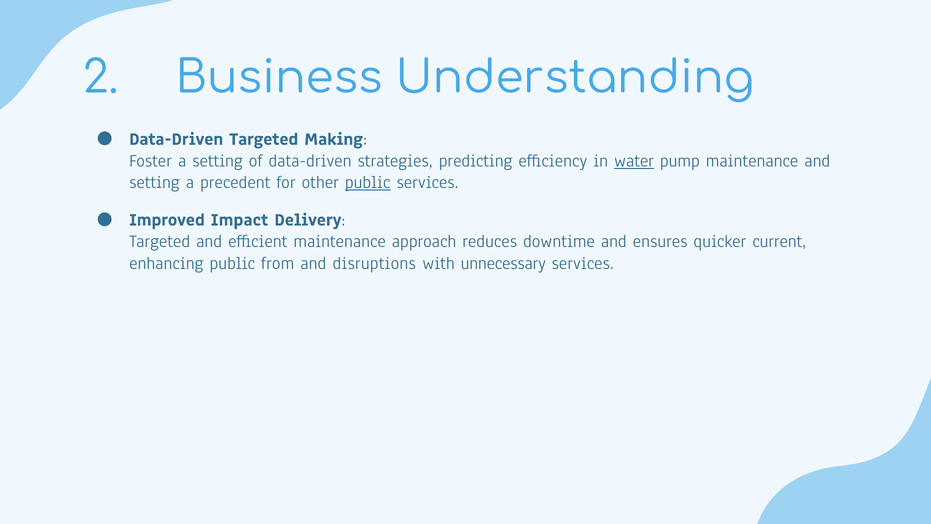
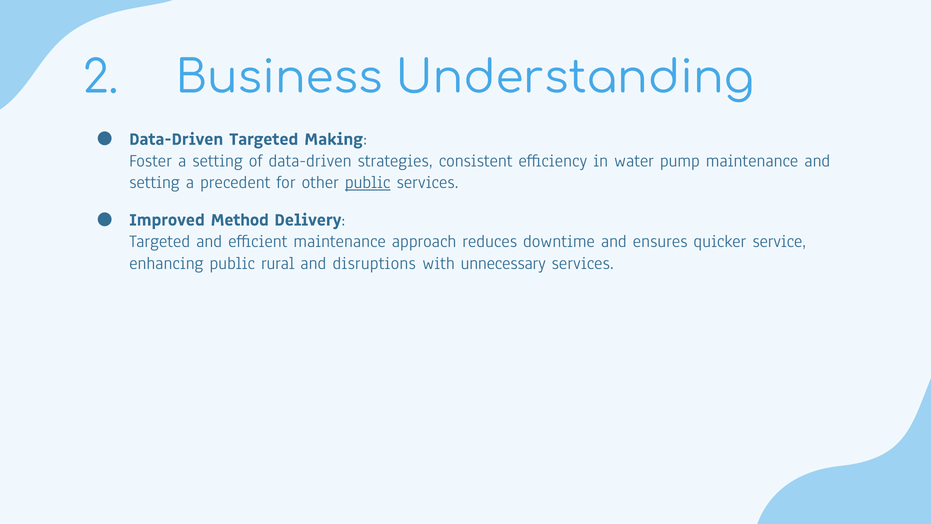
predicting: predicting -> consistent (476, 161)
water underline: present -> none (634, 161)
Impact: Impact -> Method (240, 219)
current: current -> service (779, 241)
from: from -> rural (278, 263)
